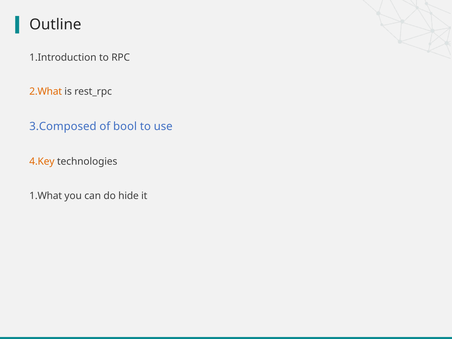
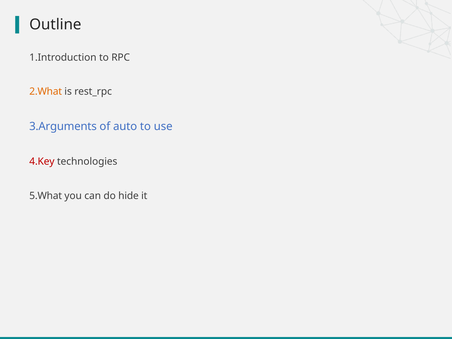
3.Composed: 3.Composed -> 3.Arguments (63, 127)
bool: bool -> auto (125, 127)
4.Key colour: orange -> red (42, 161)
1.What: 1.What -> 5.What (46, 196)
